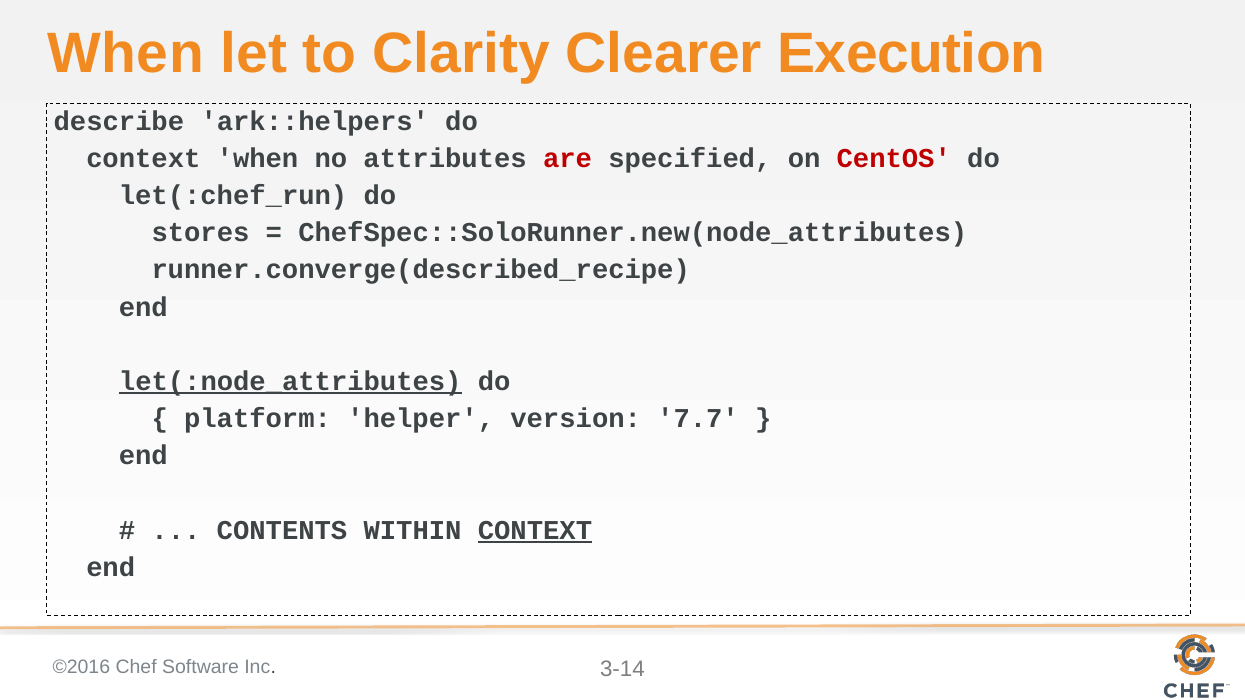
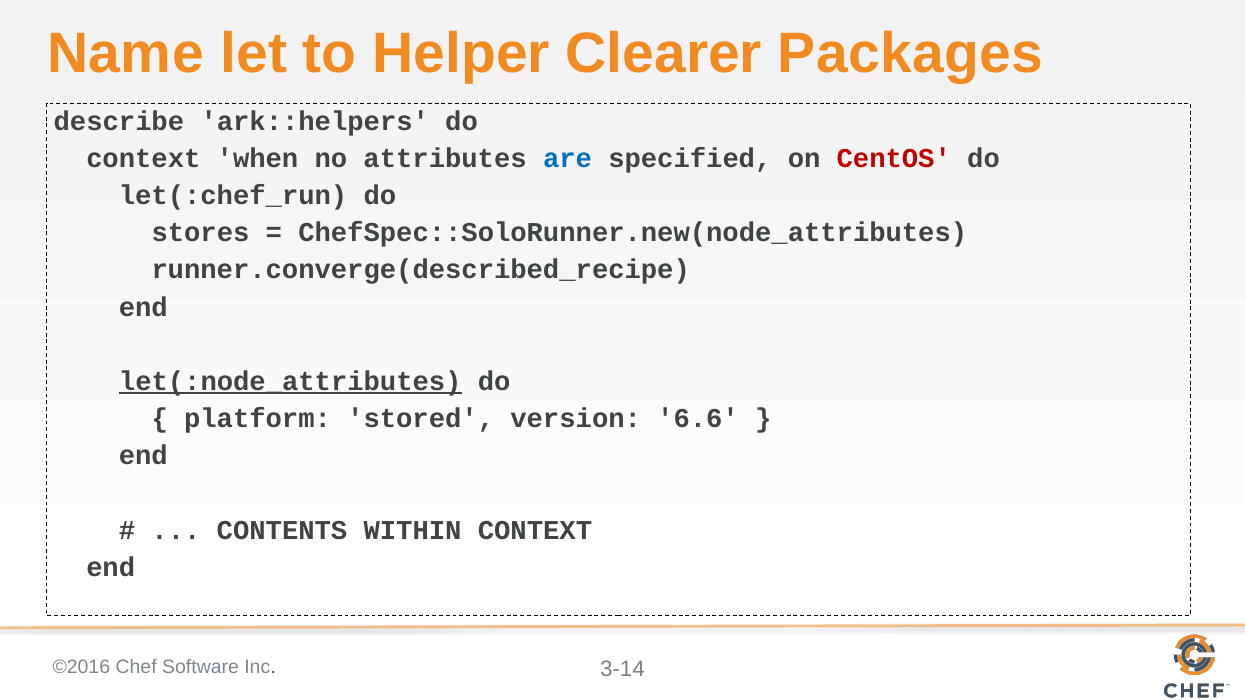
When: When -> Name (125, 54)
Clarity: Clarity -> Helper (461, 54)
Execution: Execution -> Packages (911, 54)
are colour: red -> blue (568, 159)
helper: helper -> stored (421, 419)
7.7: 7.7 -> 6.6 (698, 419)
CONTEXT underline: present -> none (535, 530)
